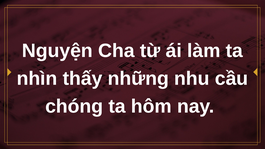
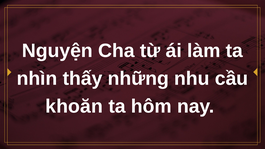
chóng: chóng -> khoăn (74, 106)
